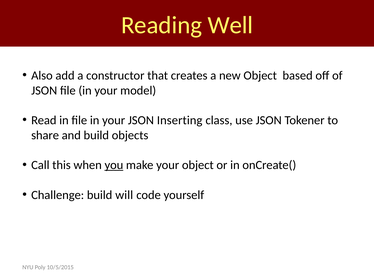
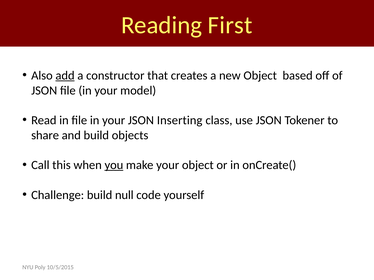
Well: Well -> First (230, 25)
add underline: none -> present (65, 76)
will: will -> null (124, 195)
